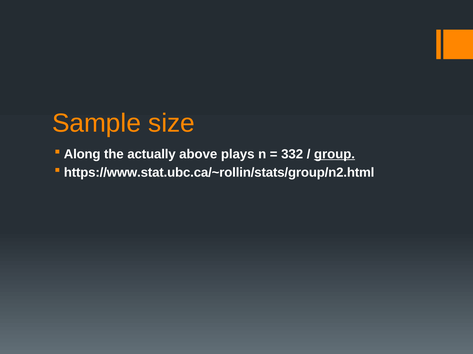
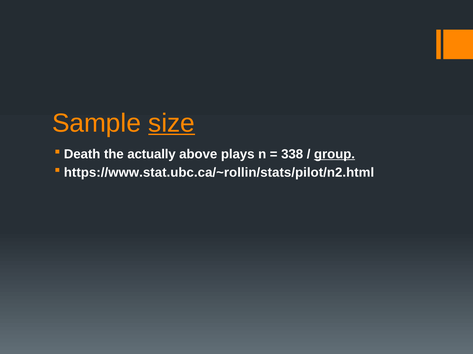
size underline: none -> present (172, 123)
Along: Along -> Death (82, 154)
332: 332 -> 338 (292, 154)
https://www.stat.ubc.ca/~rollin/stats/group/n2.html: https://www.stat.ubc.ca/~rollin/stats/group/n2.html -> https://www.stat.ubc.ca/~rollin/stats/pilot/n2.html (219, 173)
